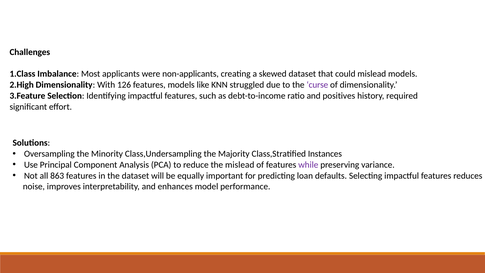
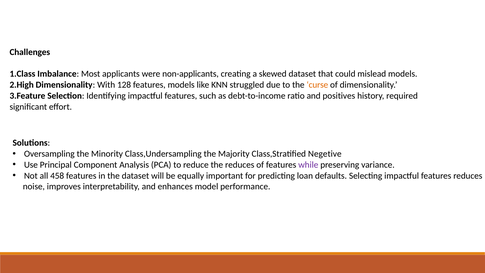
126: 126 -> 128 (124, 85)
curse colour: purple -> orange (317, 85)
Instances: Instances -> Negetive (325, 154)
the mislead: mislead -> reduces (240, 165)
863: 863 -> 458 (57, 176)
